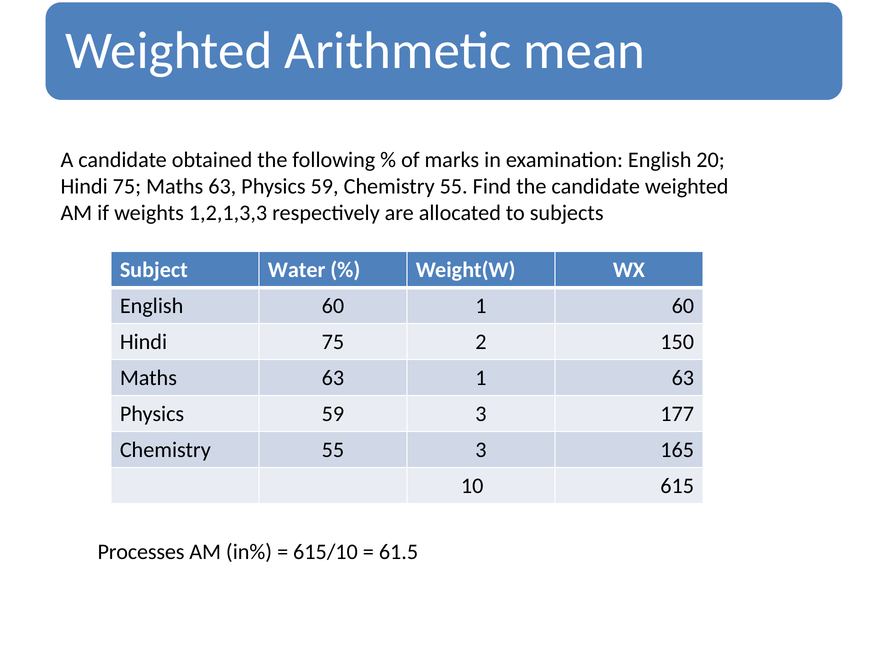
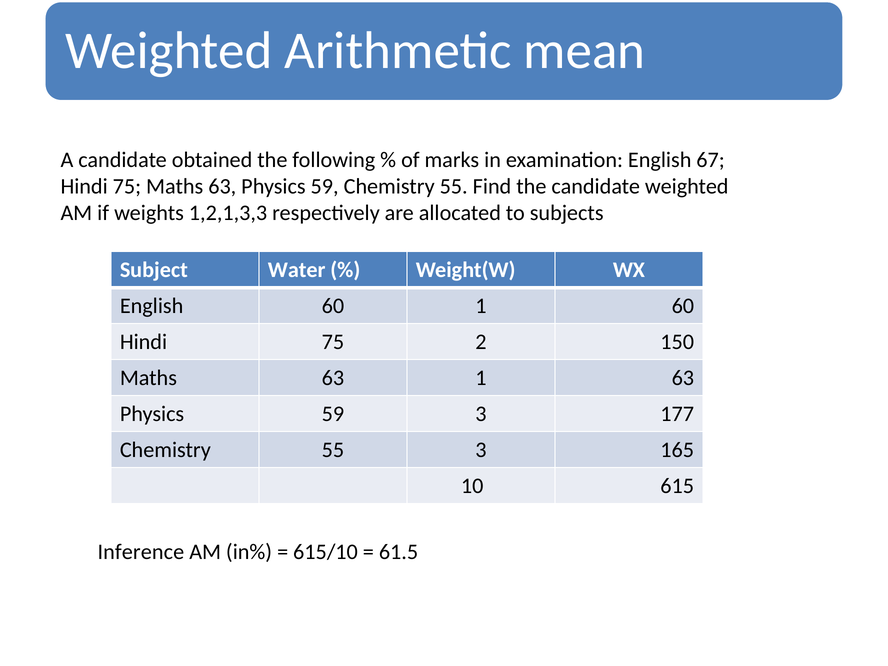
20: 20 -> 67 (711, 160)
Processes: Processes -> Inference (141, 552)
